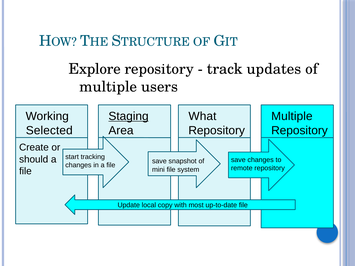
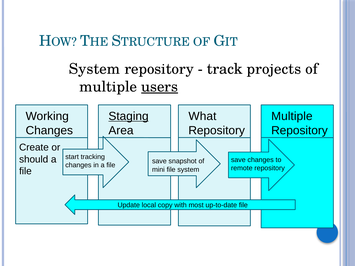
Explore: Explore -> System (95, 69)
updates: updates -> projects (274, 69)
users underline: none -> present (160, 87)
Selected: Selected -> Changes (49, 130)
